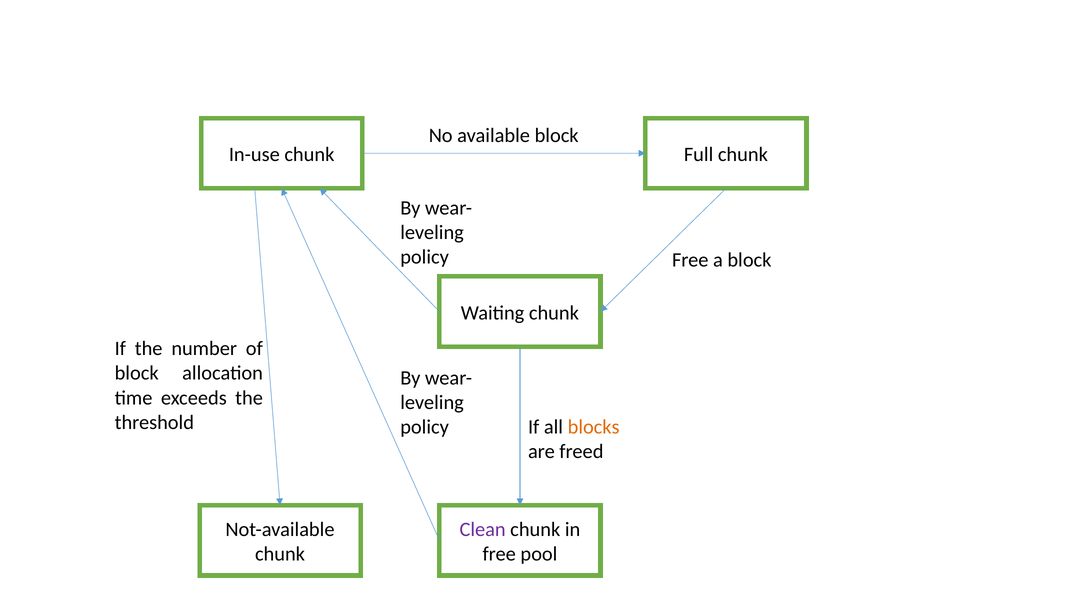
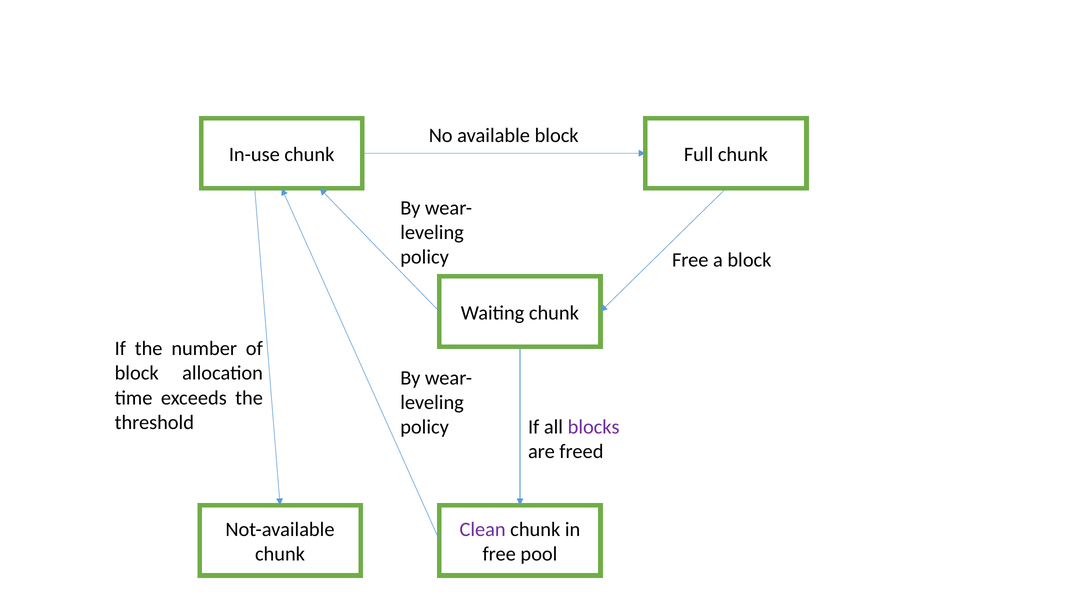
blocks colour: orange -> purple (594, 427)
